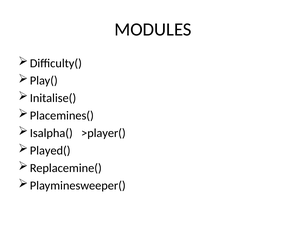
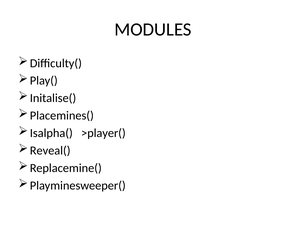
Played(: Played( -> Reveal( (50, 151)
